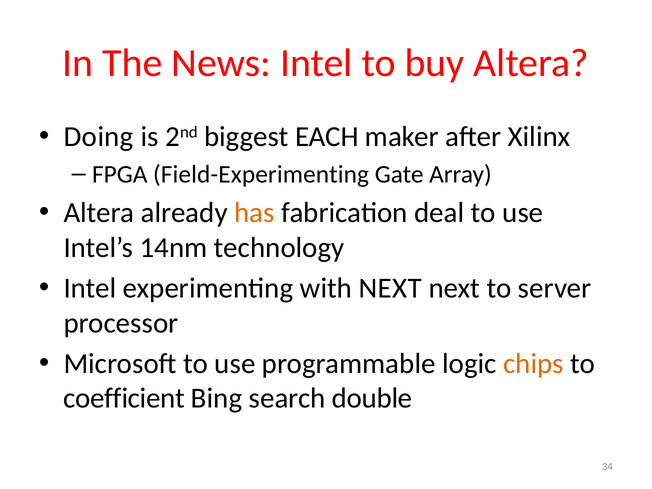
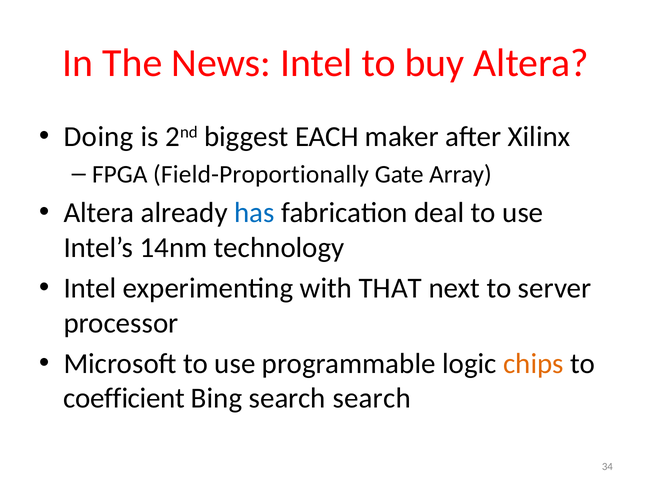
Field-Experimenting: Field-Experimenting -> Field-Proportionally (261, 174)
has colour: orange -> blue (254, 213)
with NEXT: NEXT -> THAT (390, 288)
search double: double -> search (372, 398)
